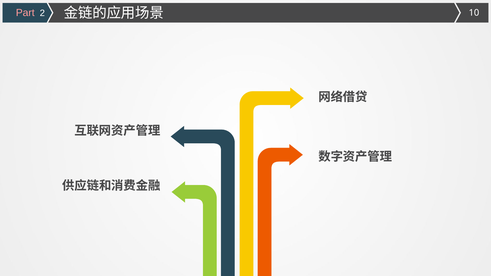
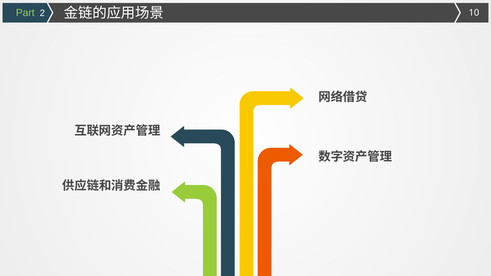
Part colour: pink -> light green (25, 13)
